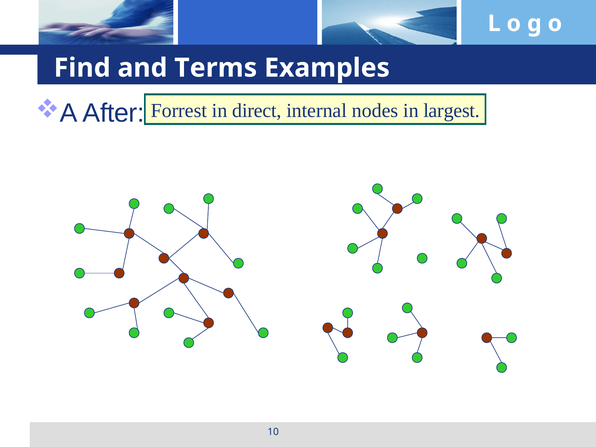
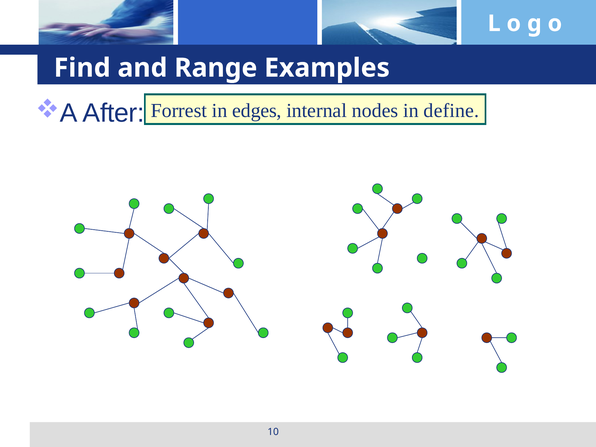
Terms: Terms -> Range (216, 68)
direct: direct -> edges (257, 111)
largest: largest -> define (451, 111)
